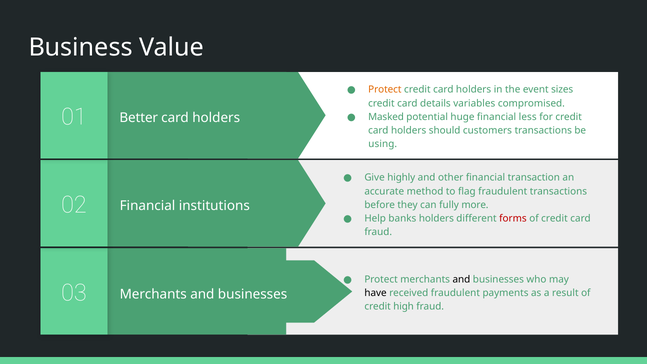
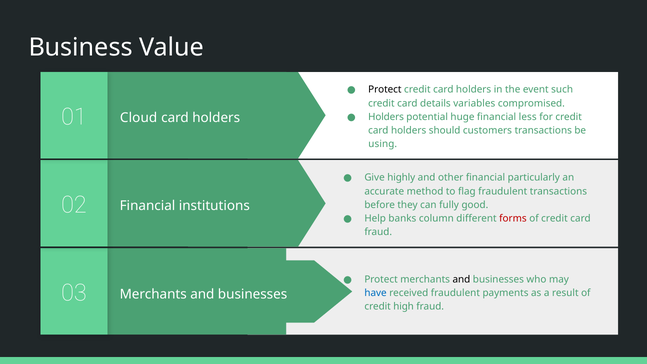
Protect colour: orange -> black (385, 90)
sizes: sizes -> such (562, 90)
Masked: Masked -> Holders (386, 117)
Better: Better -> Cloud (139, 118)
transaction: transaction -> particularly (534, 178)
more: more -> good (475, 205)
banks holders: holders -> column (436, 219)
have colour: black -> blue (376, 293)
